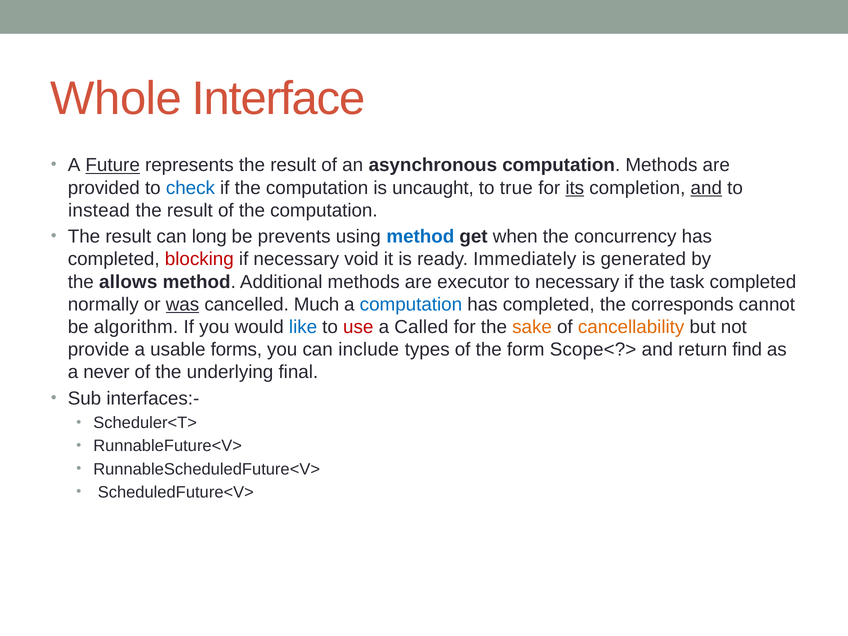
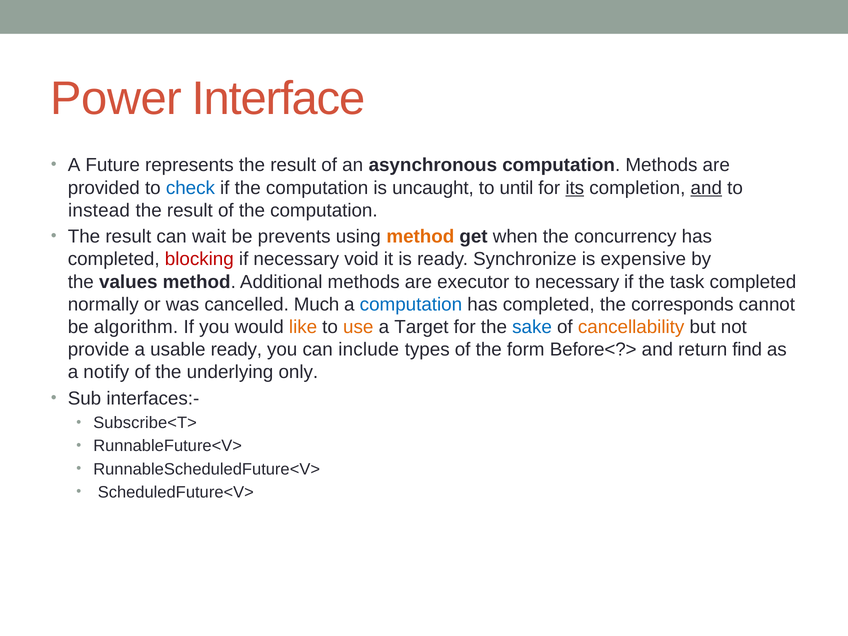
Whole: Whole -> Power (116, 99)
Future underline: present -> none (113, 165)
true: true -> until (516, 188)
long: long -> wait (209, 237)
method colour: blue -> orange (420, 237)
Immediately: Immediately -> Synchronize (525, 259)
generated: generated -> expensive (643, 259)
allows: allows -> values (128, 282)
was underline: present -> none (182, 304)
like colour: blue -> orange (303, 327)
use colour: red -> orange (358, 327)
Called: Called -> Target (421, 327)
sake colour: orange -> blue (532, 327)
usable forms: forms -> ready (236, 350)
Scope<?>: Scope<?> -> Before<?> (593, 350)
never: never -> notify (106, 372)
final: final -> only (298, 372)
Scheduler<T>: Scheduler<T> -> Subscribe<T> (145, 423)
